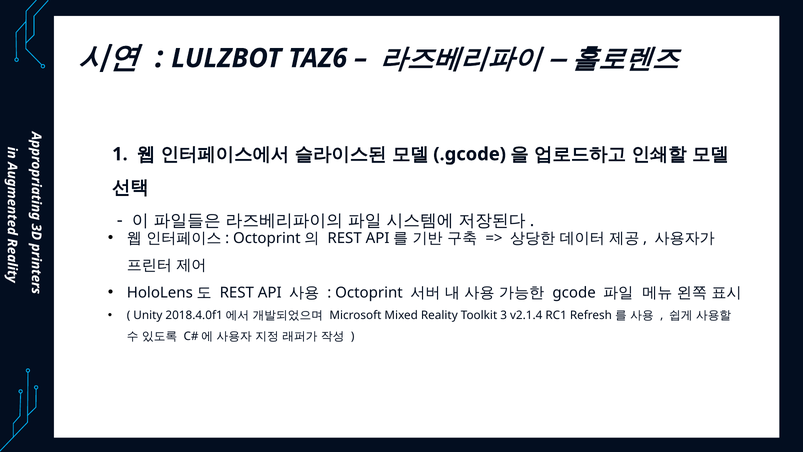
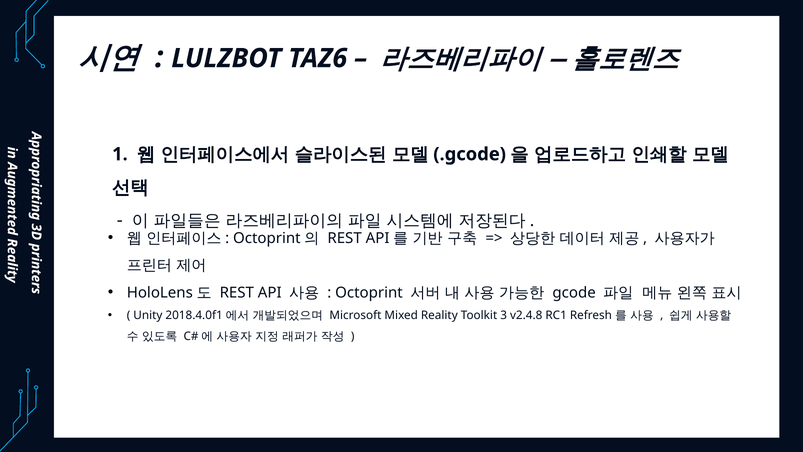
v2.1.4: v2.1.4 -> v2.4.8 (526, 315)
